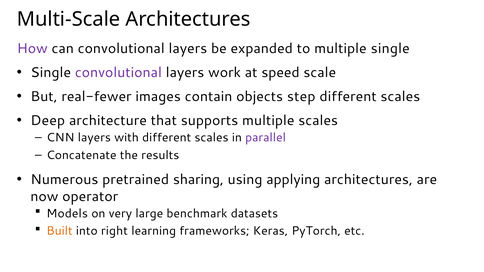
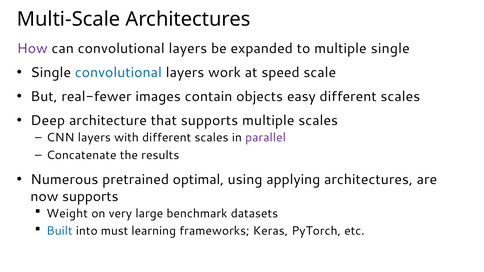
convolutional colour: purple -> blue (118, 73)
step: step -> easy (301, 97)
sharing: sharing -> optimal (198, 180)
now operator: operator -> supports (90, 197)
Models: Models -> Weight (67, 214)
Built colour: orange -> blue (59, 231)
right: right -> must (115, 231)
